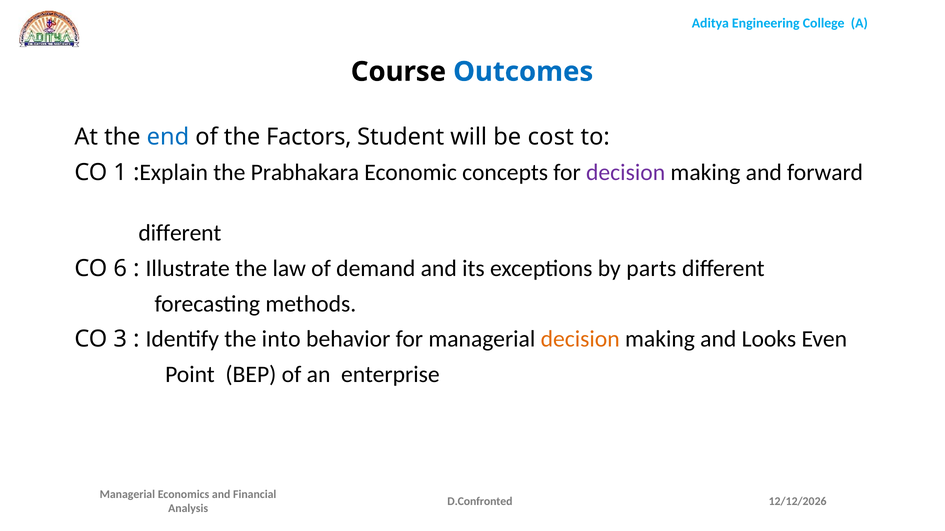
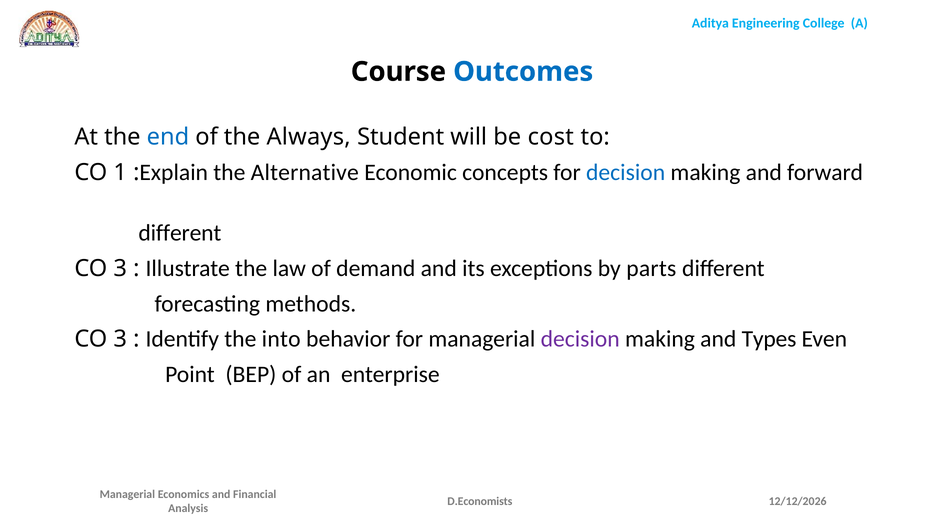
Factors: Factors -> Always (309, 137)
Prabhakara: Prabhakara -> Alternative (305, 173)
decision colour: purple -> blue (626, 173)
6: 6 -> 3 (120, 269)
decision colour: orange -> purple (580, 340)
Looks: Looks -> Types (769, 340)
D.Confronted: D.Confronted -> D.Economists (480, 502)
